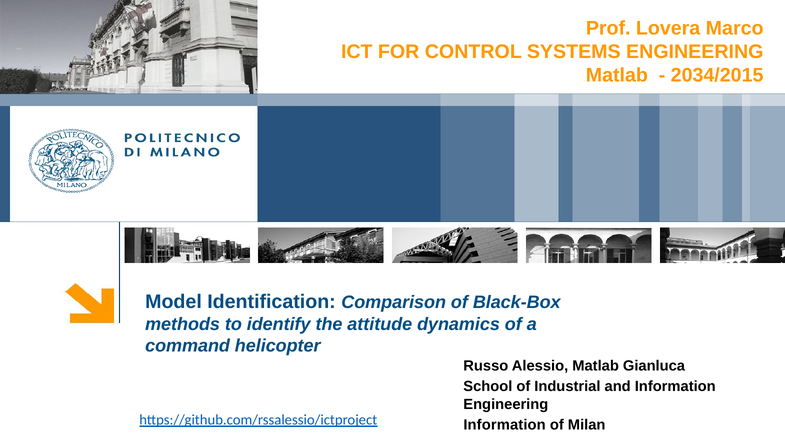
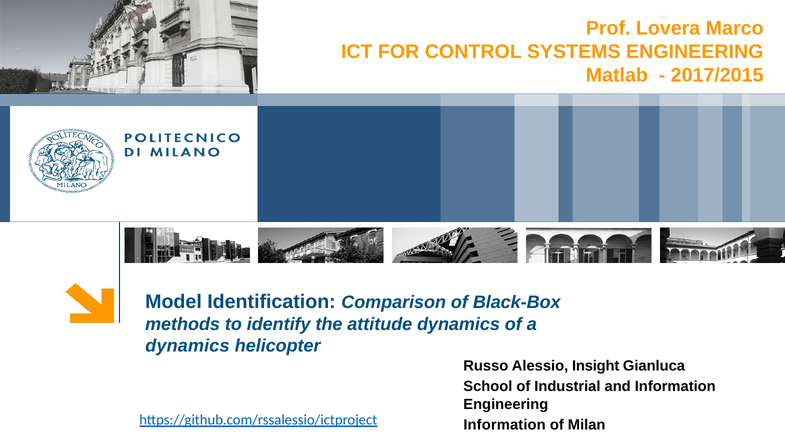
2034/2015: 2034/2015 -> 2017/2015 (717, 75)
command: command -> dynamics (187, 345)
Alessio Matlab: Matlab -> Insight (596, 366)
